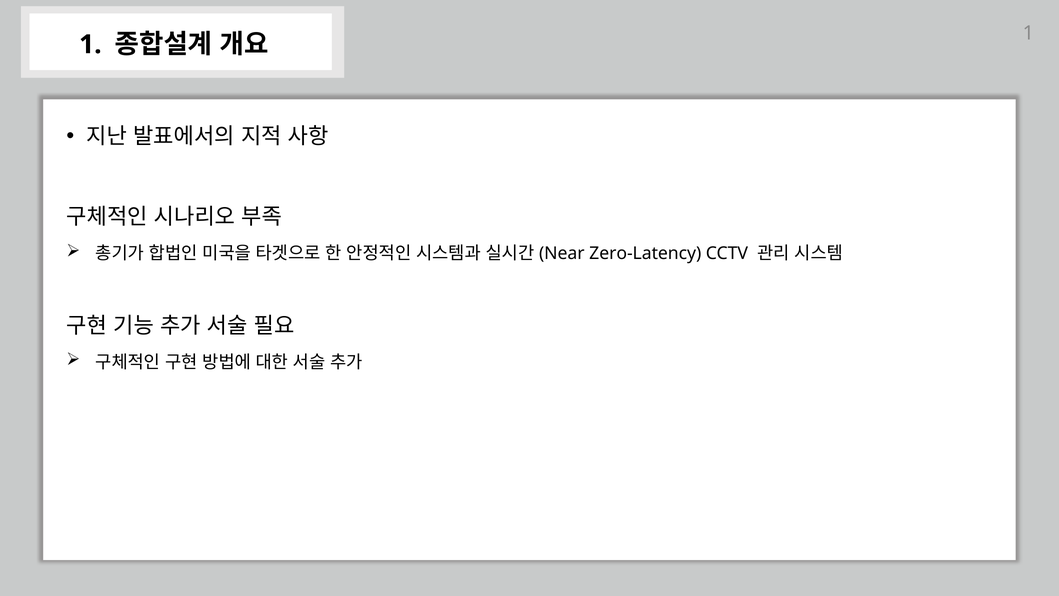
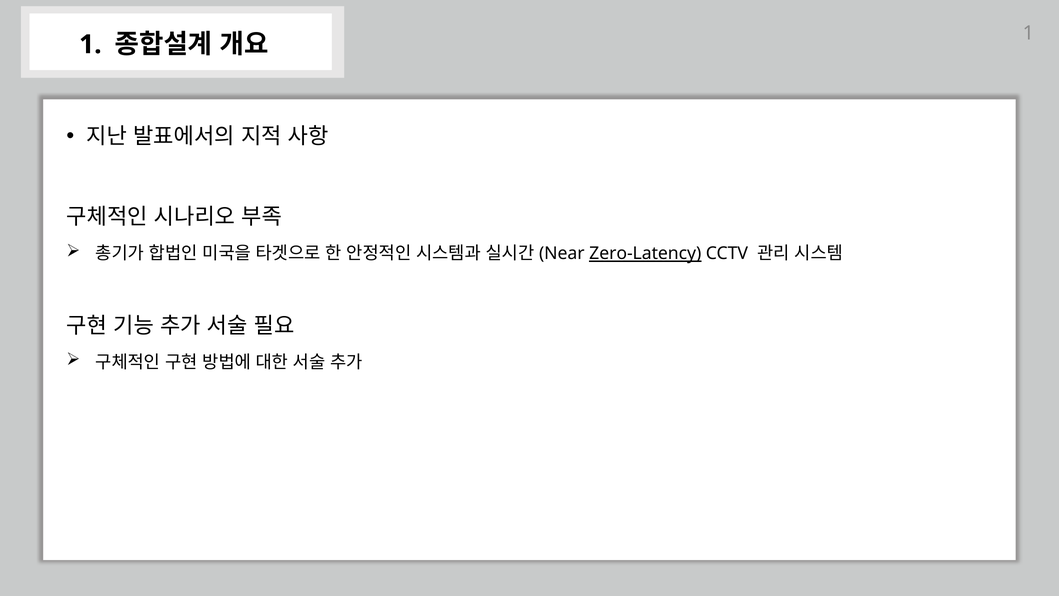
Zero-Latency underline: none -> present (645, 254)
